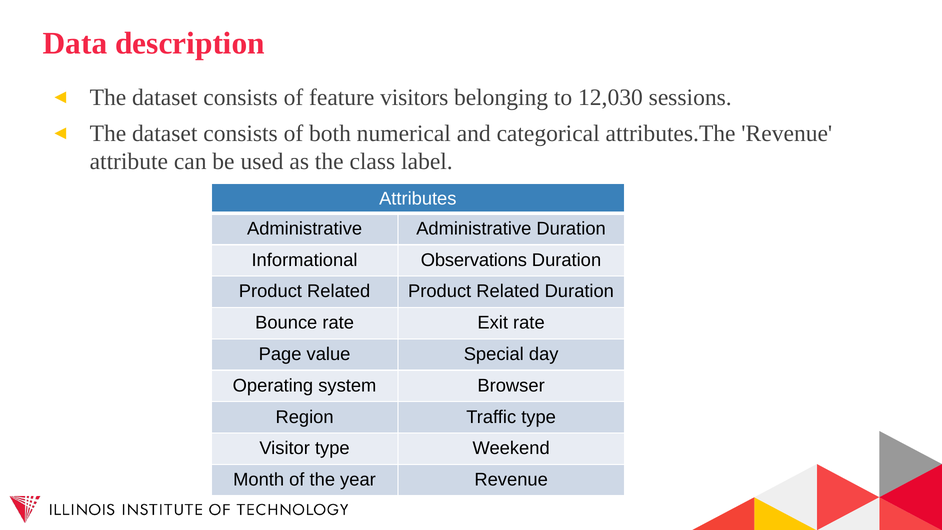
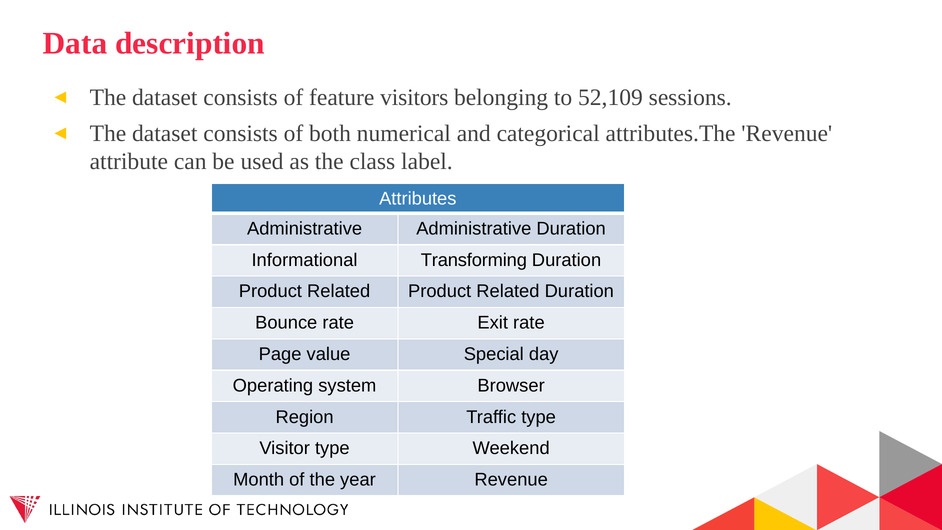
12,030: 12,030 -> 52,109 (610, 97)
Observations: Observations -> Transforming (474, 260)
